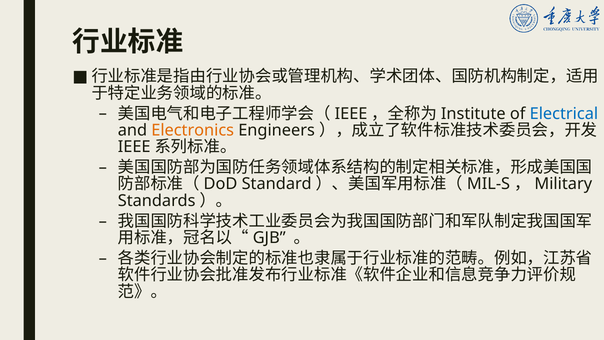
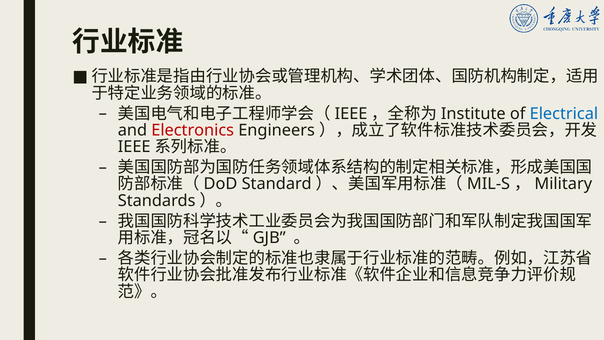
Electronics colour: orange -> red (193, 130)
